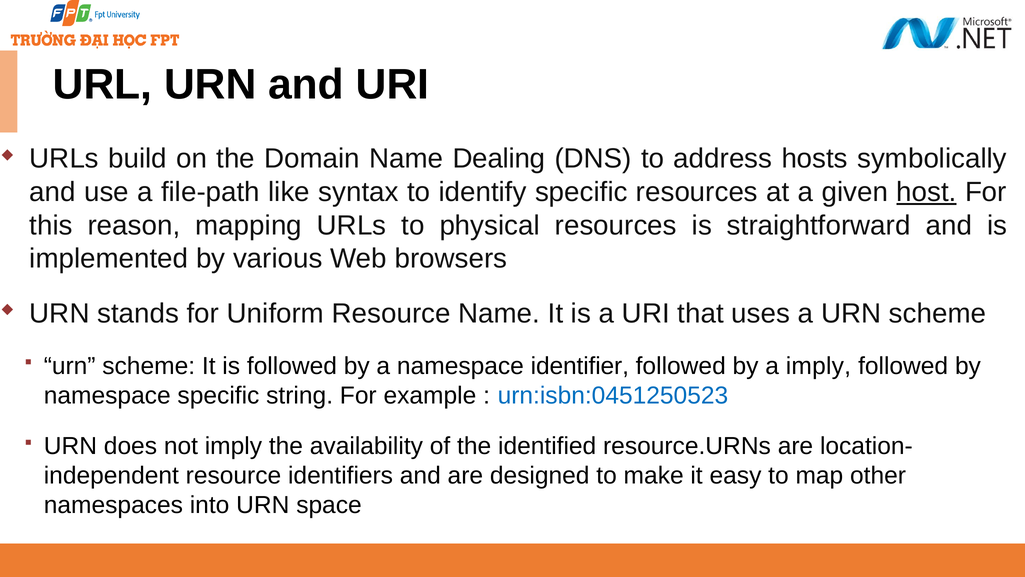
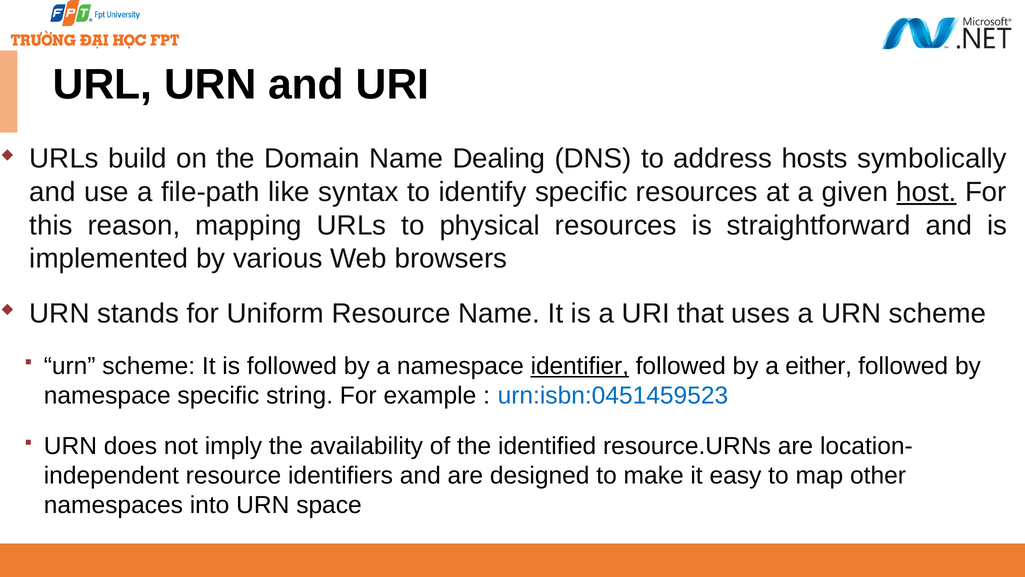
identifier underline: none -> present (580, 366)
a imply: imply -> either (819, 366)
urn:isbn:0451250523: urn:isbn:0451250523 -> urn:isbn:0451459523 (613, 395)
